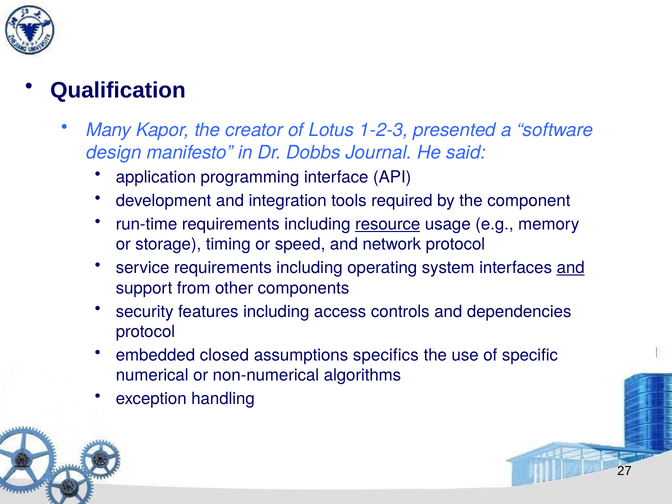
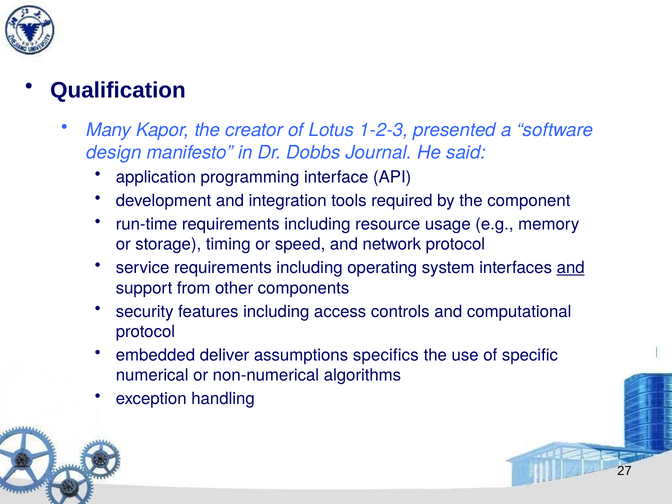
resource underline: present -> none (388, 224)
dependencies: dependencies -> computational (519, 312)
closed: closed -> deliver (224, 355)
